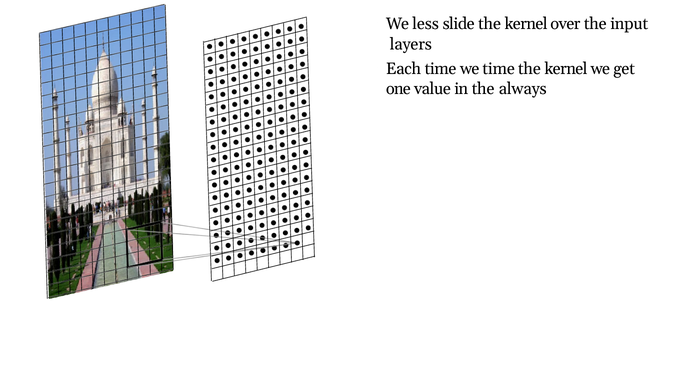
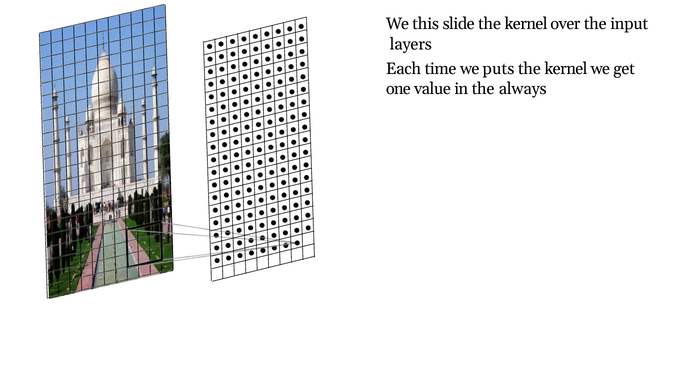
less: less -> this (426, 24)
we time: time -> puts (499, 69)
